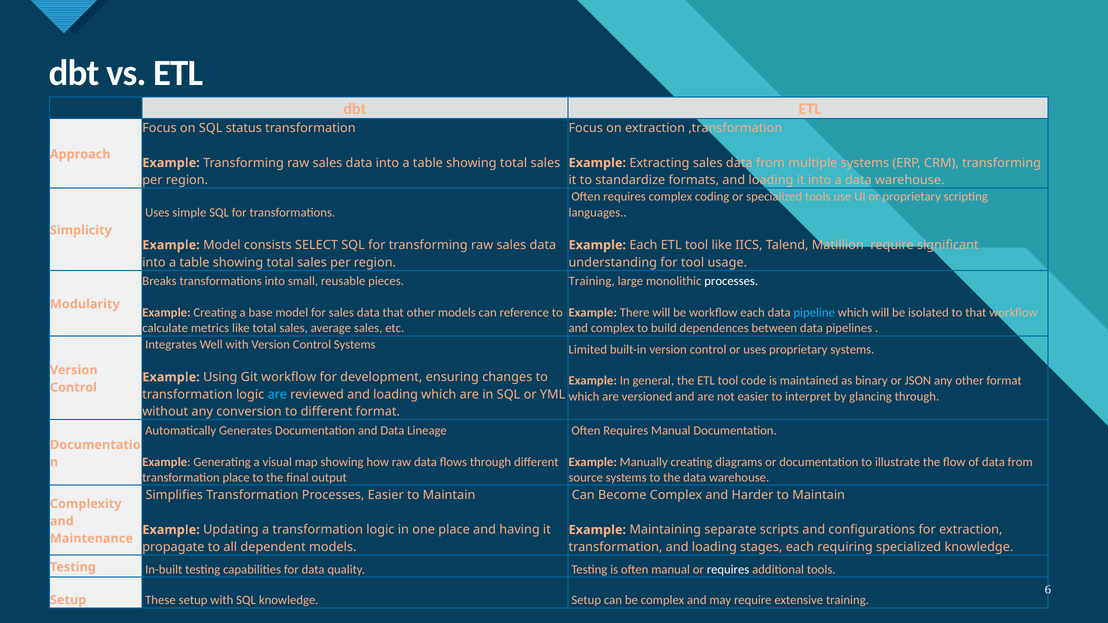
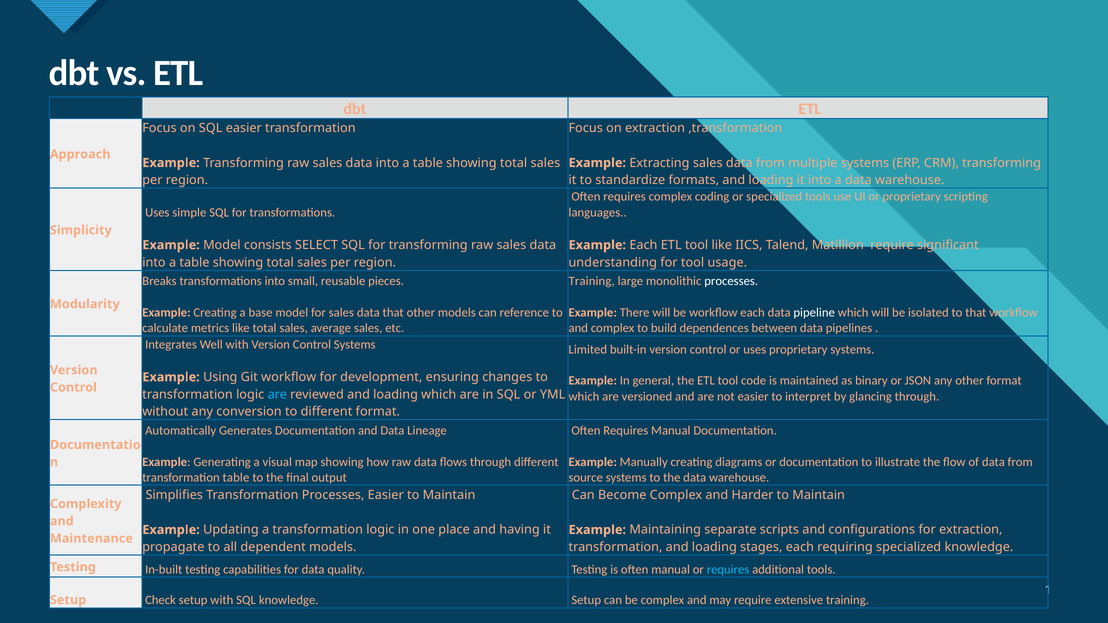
SQL status: status -> easier (244, 128)
pipeline colour: light blue -> white (814, 313)
transformation place: place -> table (236, 478)
requires colour: white -> light blue (728, 570)
6: 6 -> 1 (1048, 590)
These: These -> Check (160, 600)
